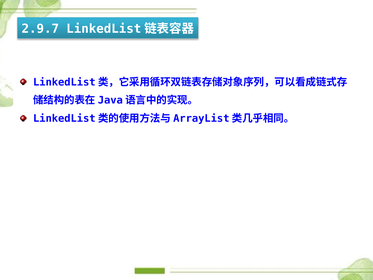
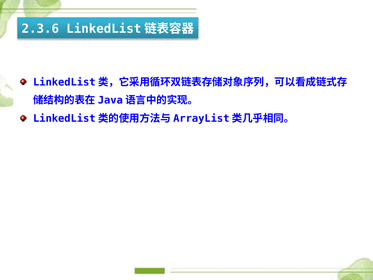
2.9.7: 2.9.7 -> 2.3.6 (40, 29)
